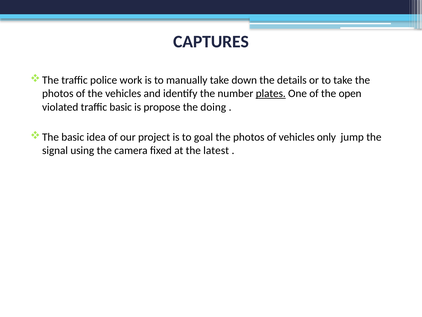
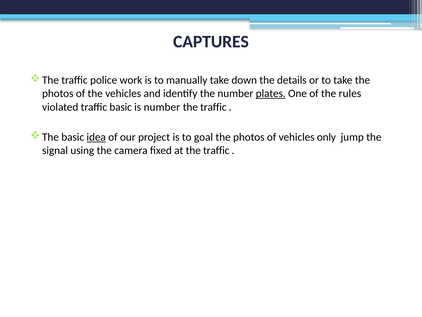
open: open -> rules (350, 94)
is propose: propose -> number (162, 107)
doing: doing -> traffic (213, 107)
idea underline: none -> present (96, 137)
at the latest: latest -> traffic (216, 150)
